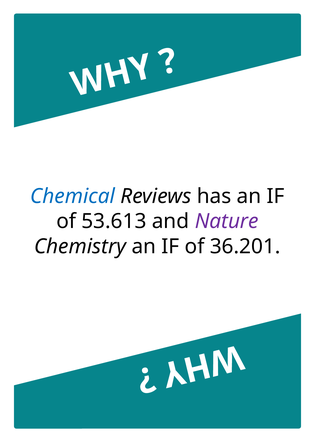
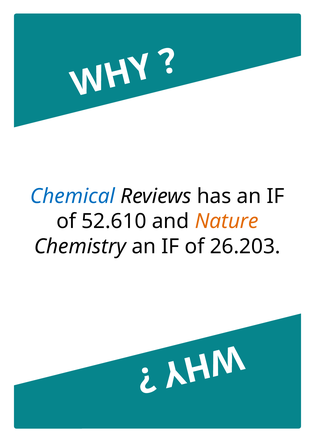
53.613: 53.613 -> 52.610 (114, 221)
Nature colour: purple -> orange (227, 221)
36.201: 36.201 -> 26.203 (245, 246)
